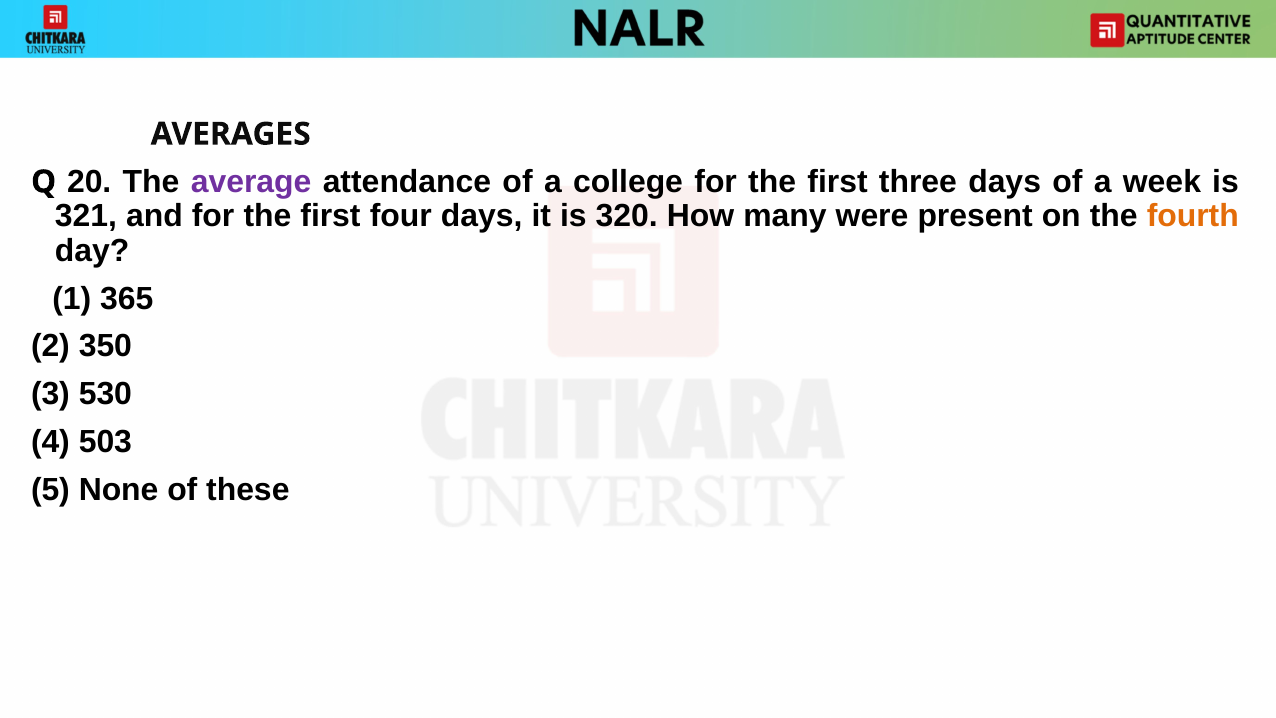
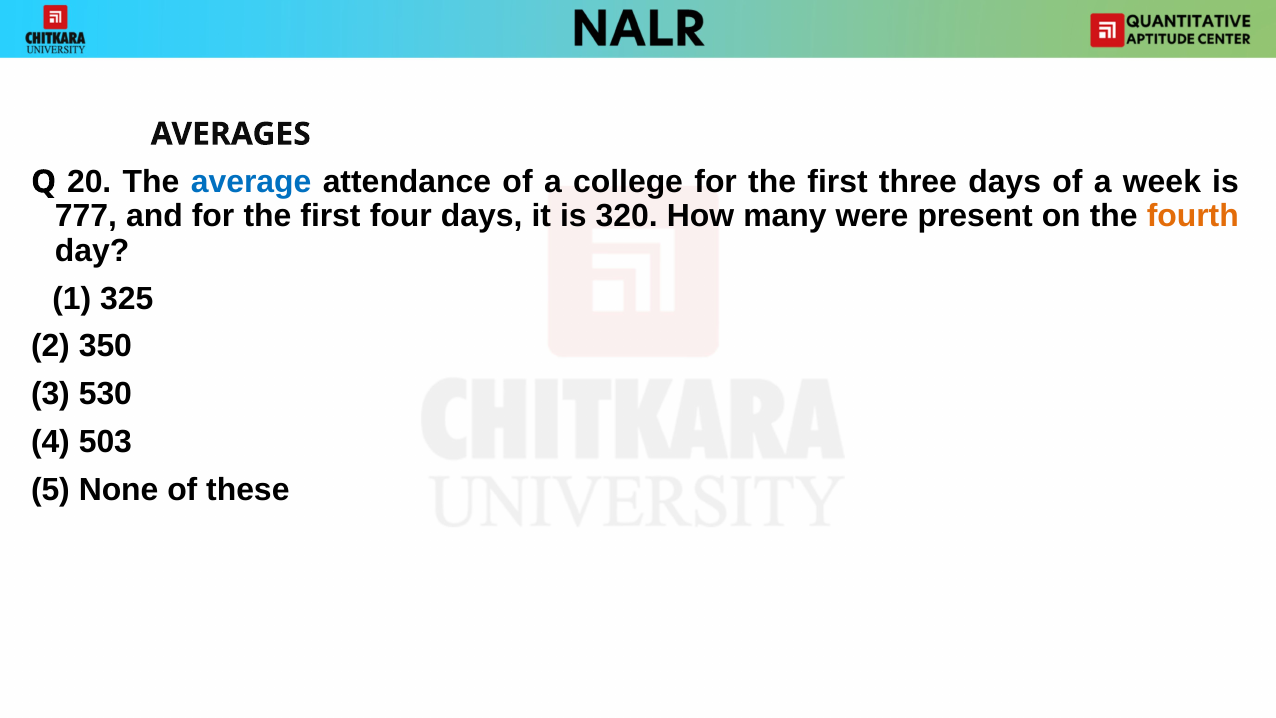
average colour: purple -> blue (251, 182)
321: 321 -> 777 (86, 216)
365: 365 -> 325 (127, 298)
